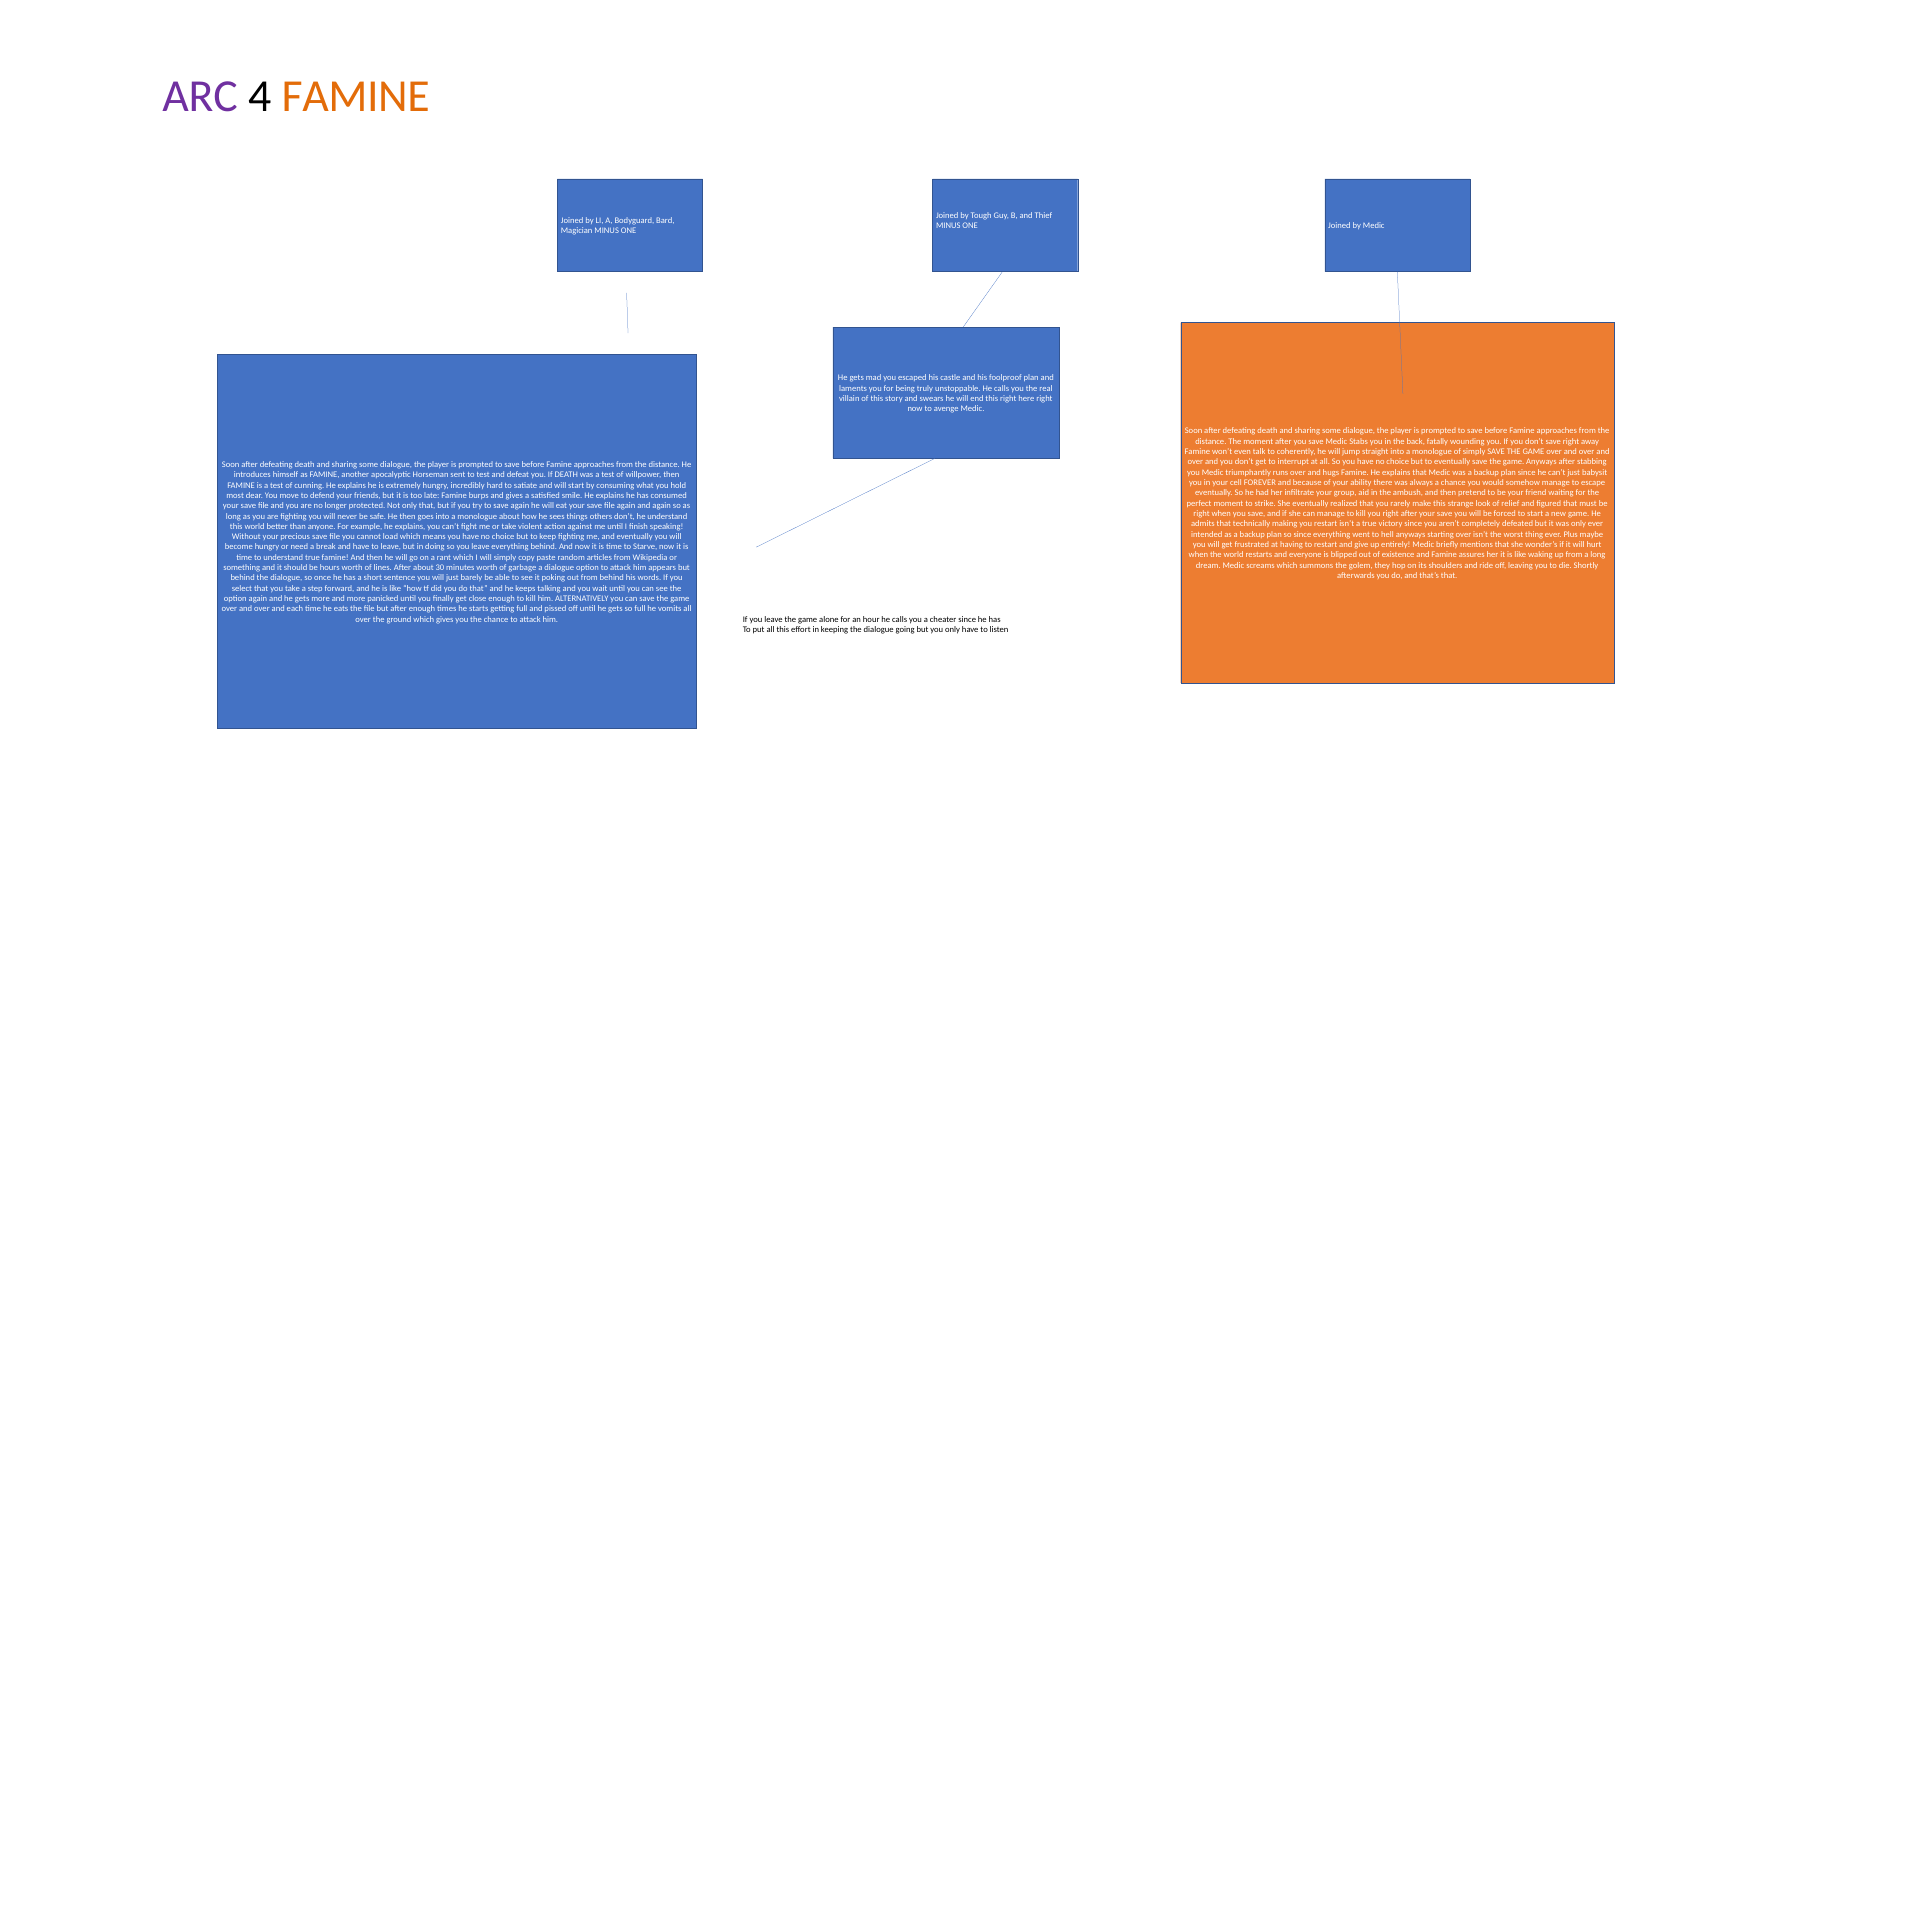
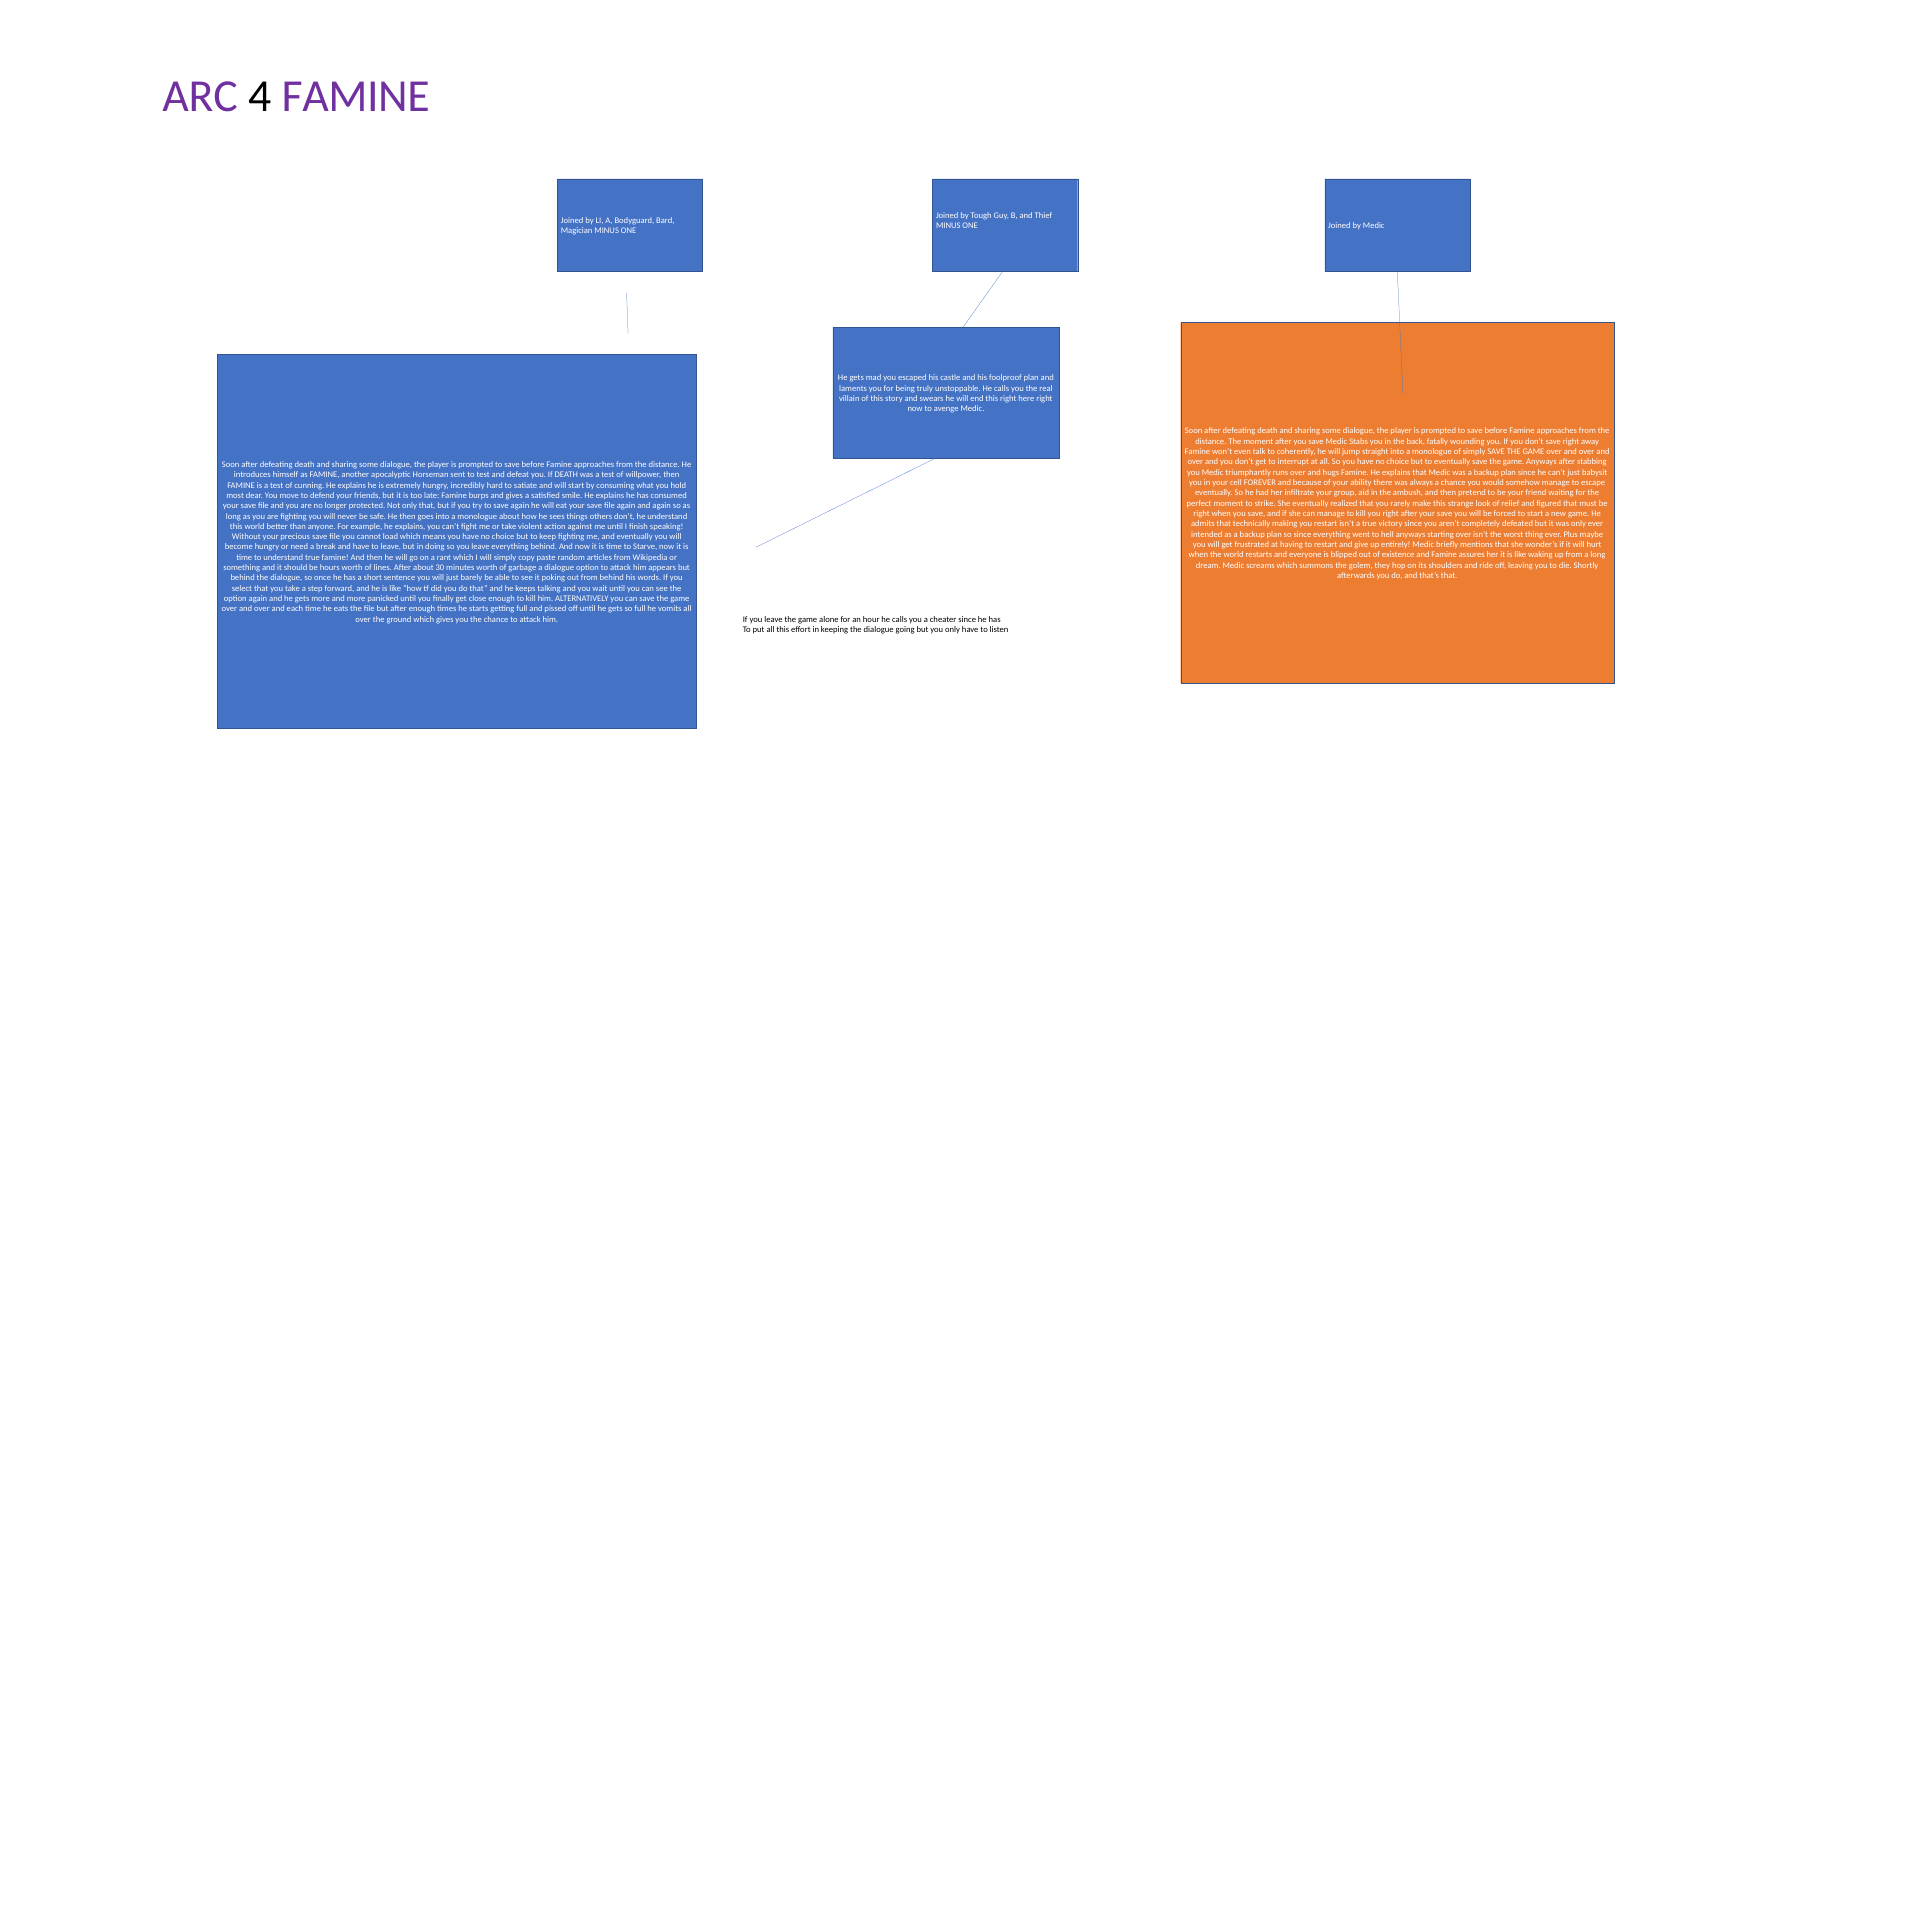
FAMINE colour: orange -> purple (356, 97)
